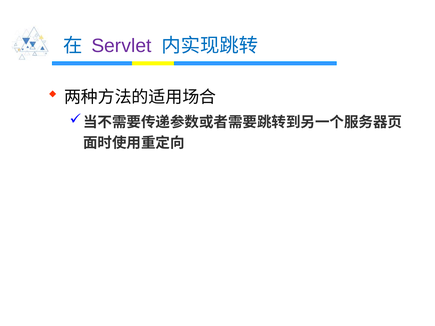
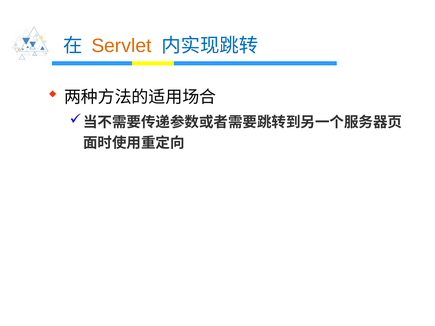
Servlet colour: purple -> orange (121, 46)
